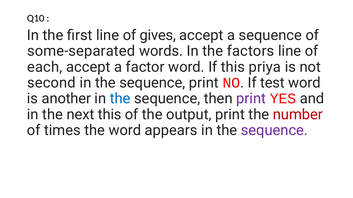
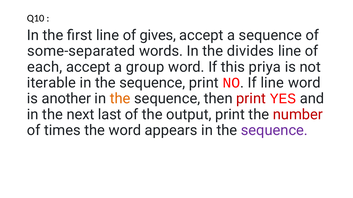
factors: factors -> divides (251, 51)
factor: factor -> group (145, 67)
second: second -> iterable (51, 83)
If test: test -> line (272, 83)
the colour: blue -> orange (120, 99)
print colour: purple -> red (251, 99)
next this: this -> last (110, 115)
